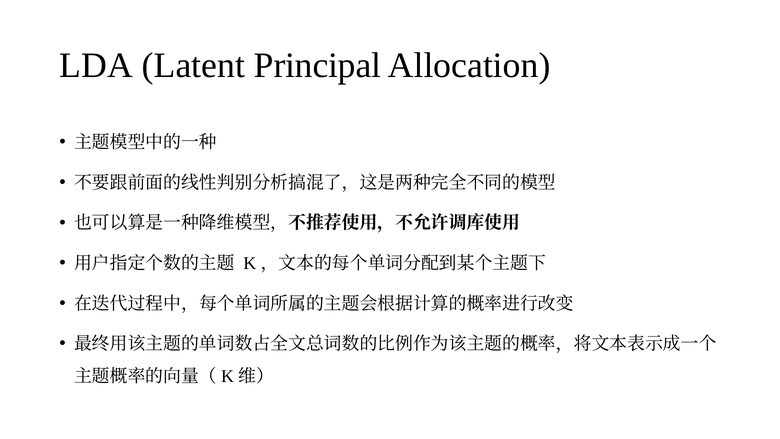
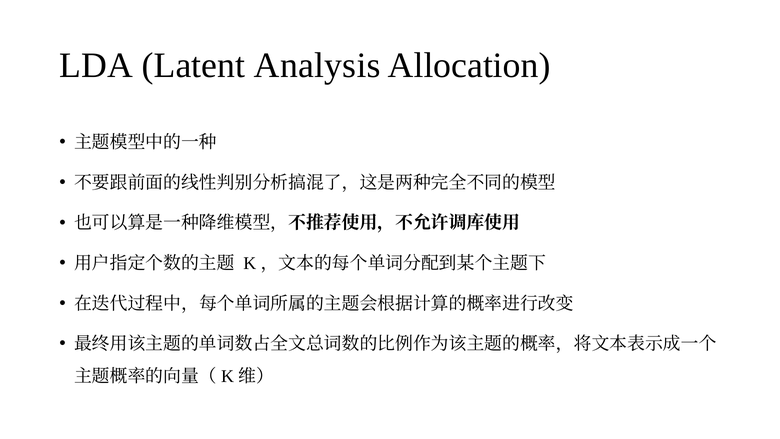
Principal: Principal -> Analysis (317, 66)
